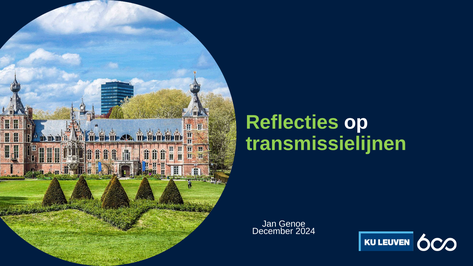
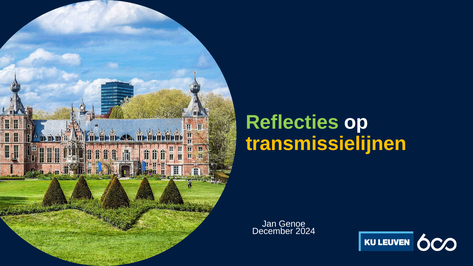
transmissielijnen colour: light green -> yellow (326, 144)
